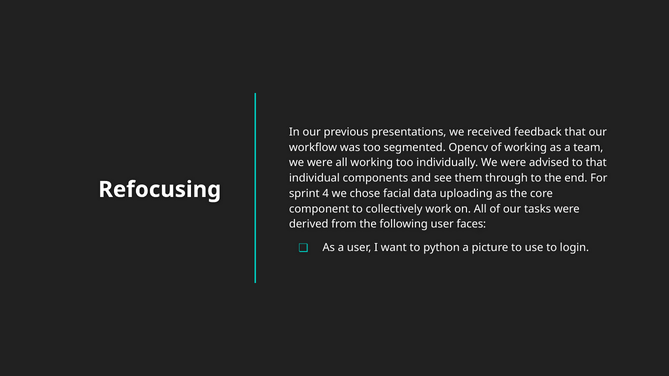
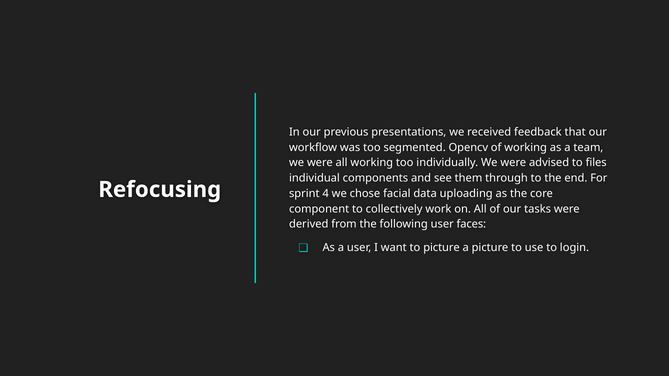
to that: that -> files (596, 163)
to python: python -> picture (441, 248)
